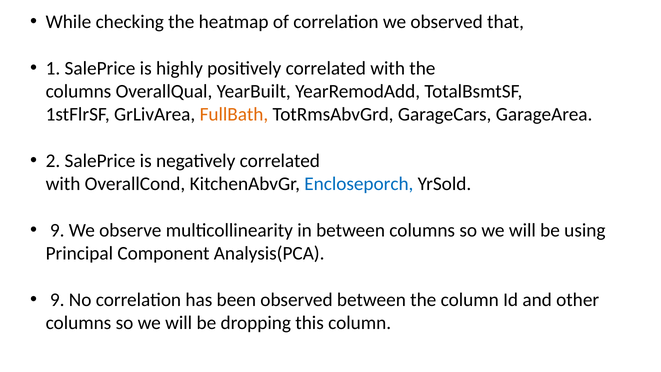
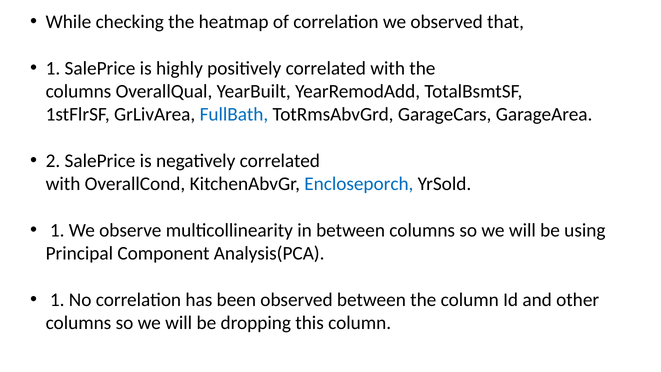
FullBath colour: orange -> blue (234, 115)
9: 9 -> 1 (57, 230)
9: 9 -> 1 (57, 300)
